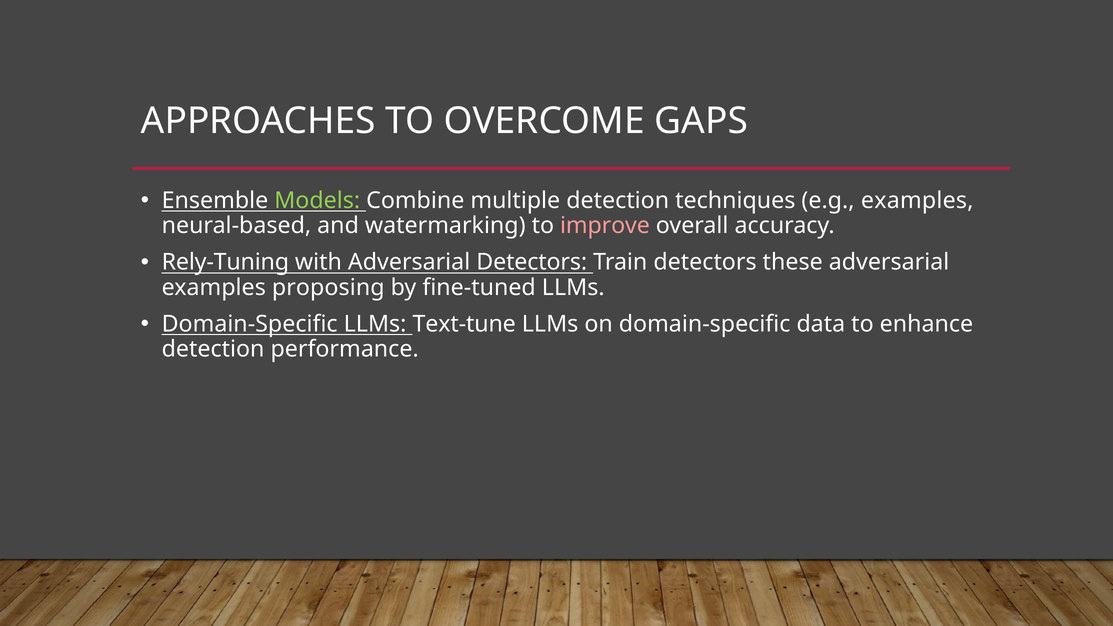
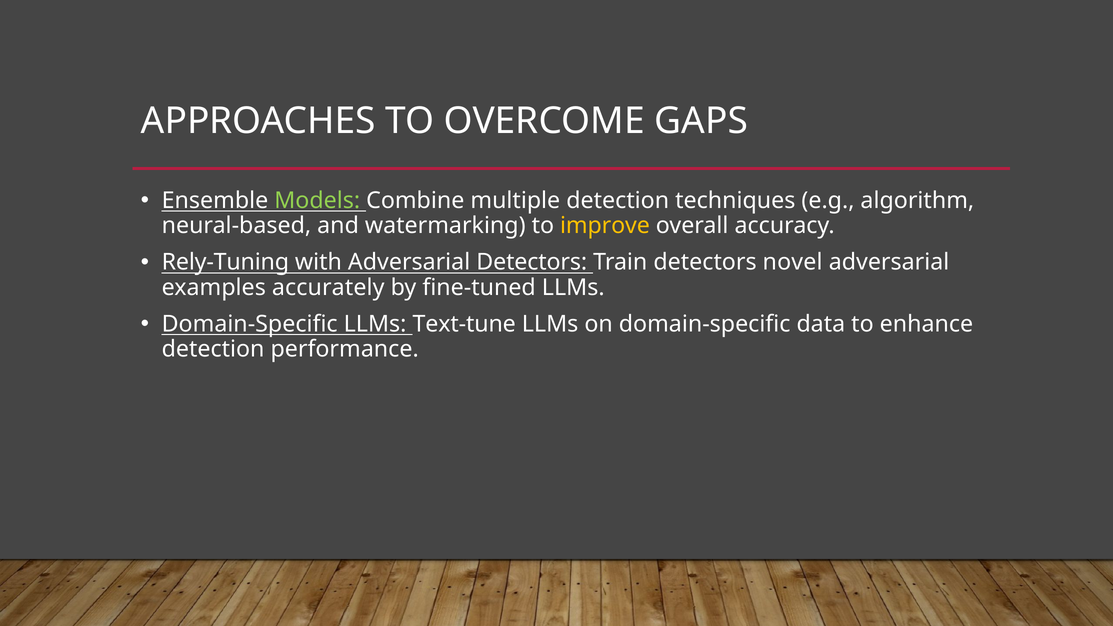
e.g examples: examples -> algorithm (917, 201)
improve colour: pink -> yellow (605, 226)
these: these -> novel (793, 262)
proposing: proposing -> accurately (328, 287)
